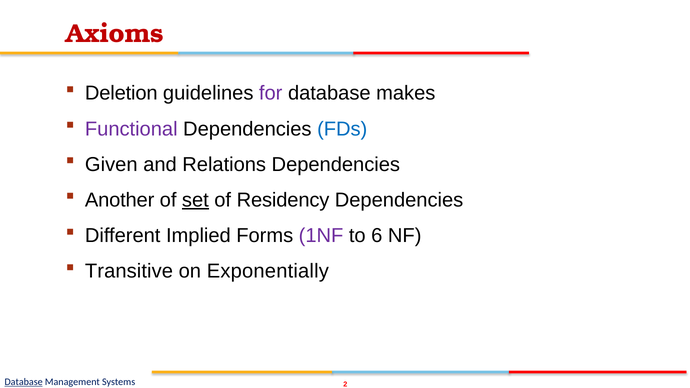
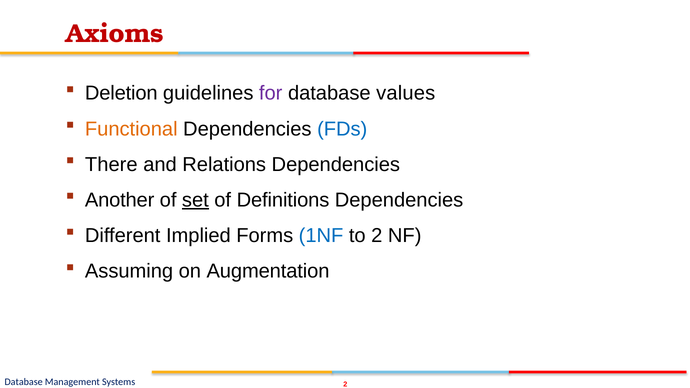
makes: makes -> values (406, 93)
Functional colour: purple -> orange (131, 129)
Given: Given -> There (111, 165)
Residency: Residency -> Definitions (283, 200)
1NF colour: purple -> blue (321, 236)
to 6: 6 -> 2 (377, 236)
Transitive: Transitive -> Assuming (129, 271)
Exponentially: Exponentially -> Augmentation (268, 271)
Database underline: present -> none (24, 382)
